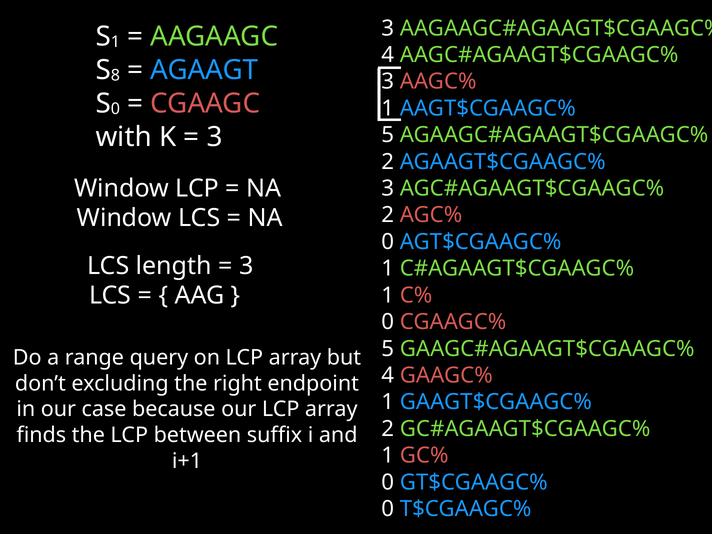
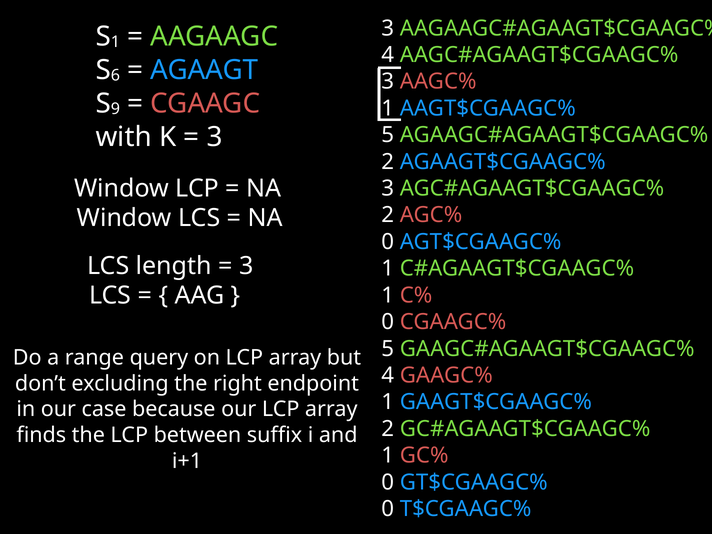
8: 8 -> 6 (115, 75)
0: 0 -> 9 (115, 109)
